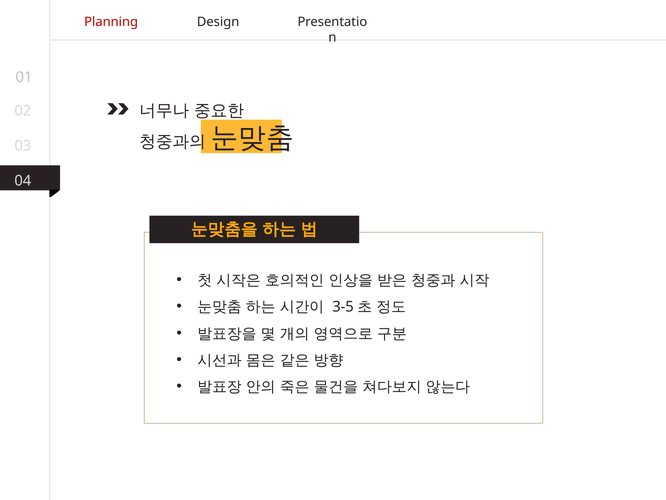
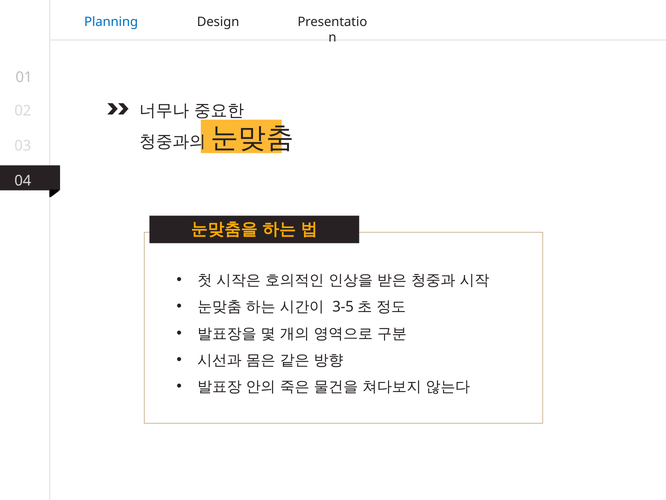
Planning colour: red -> blue (111, 22)
